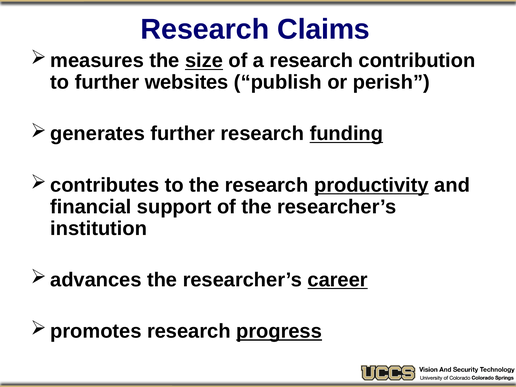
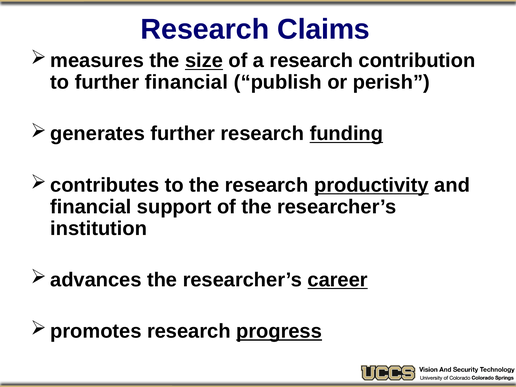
further websites: websites -> financial (186, 82)
